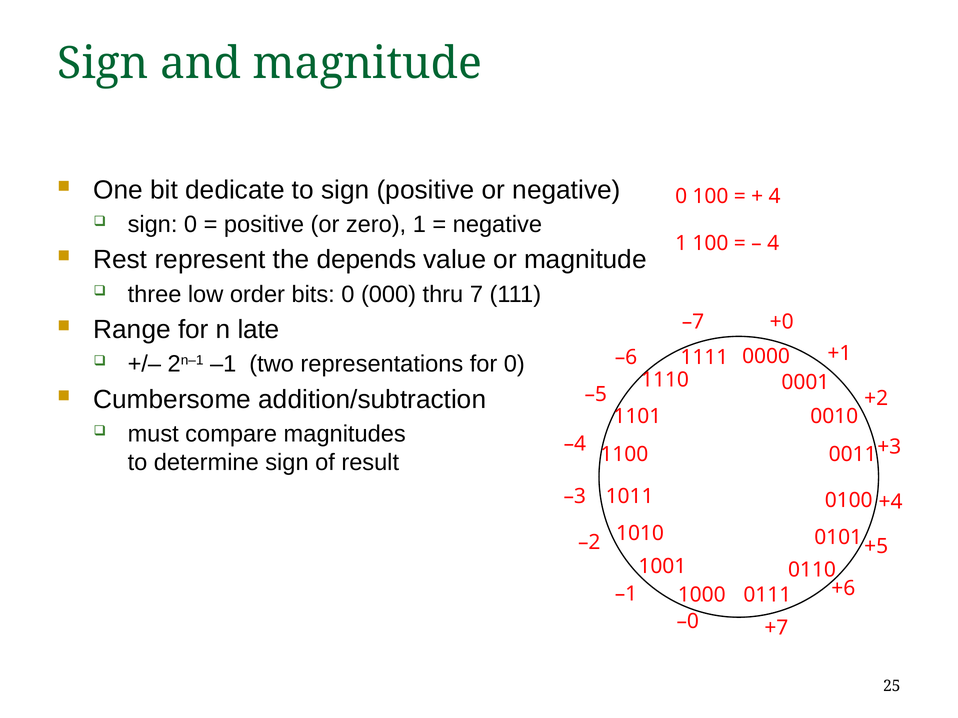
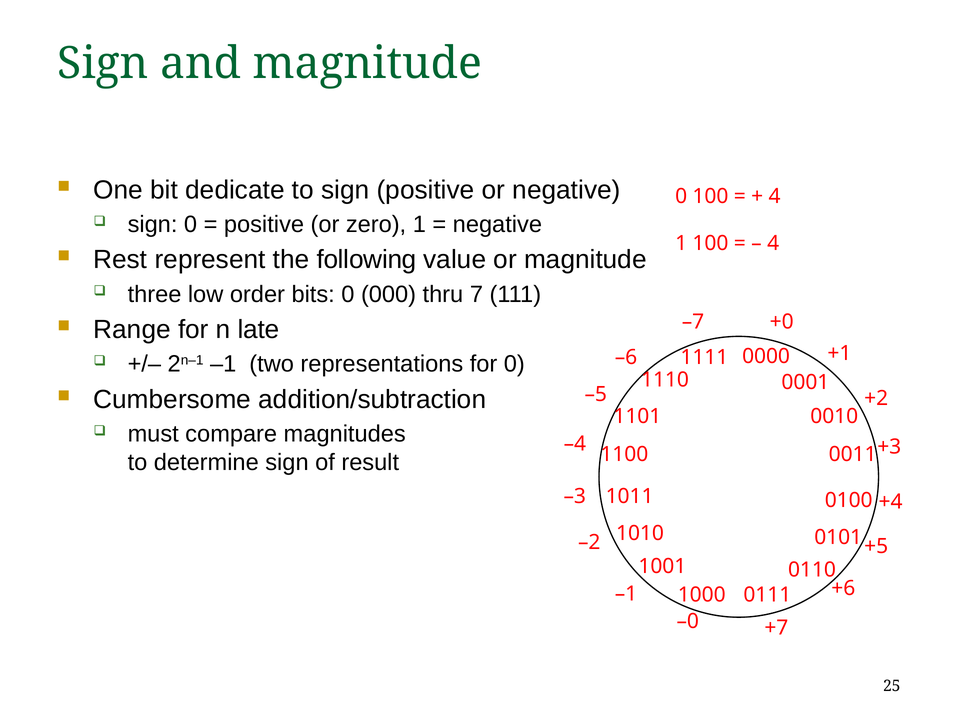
depends: depends -> following (367, 260)
